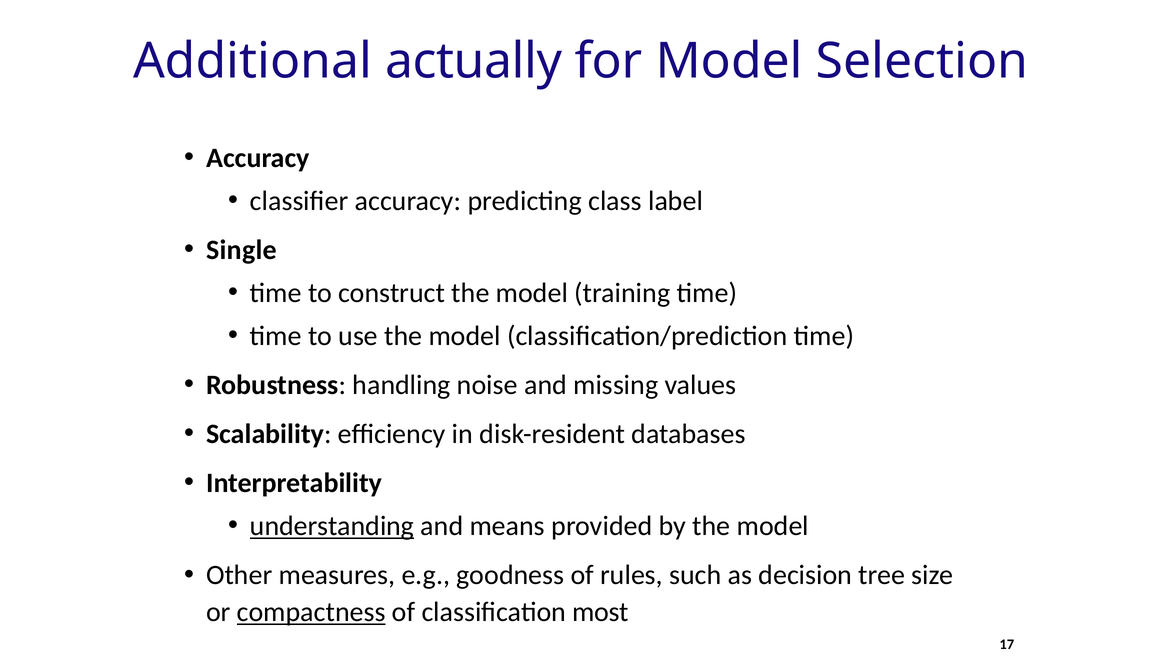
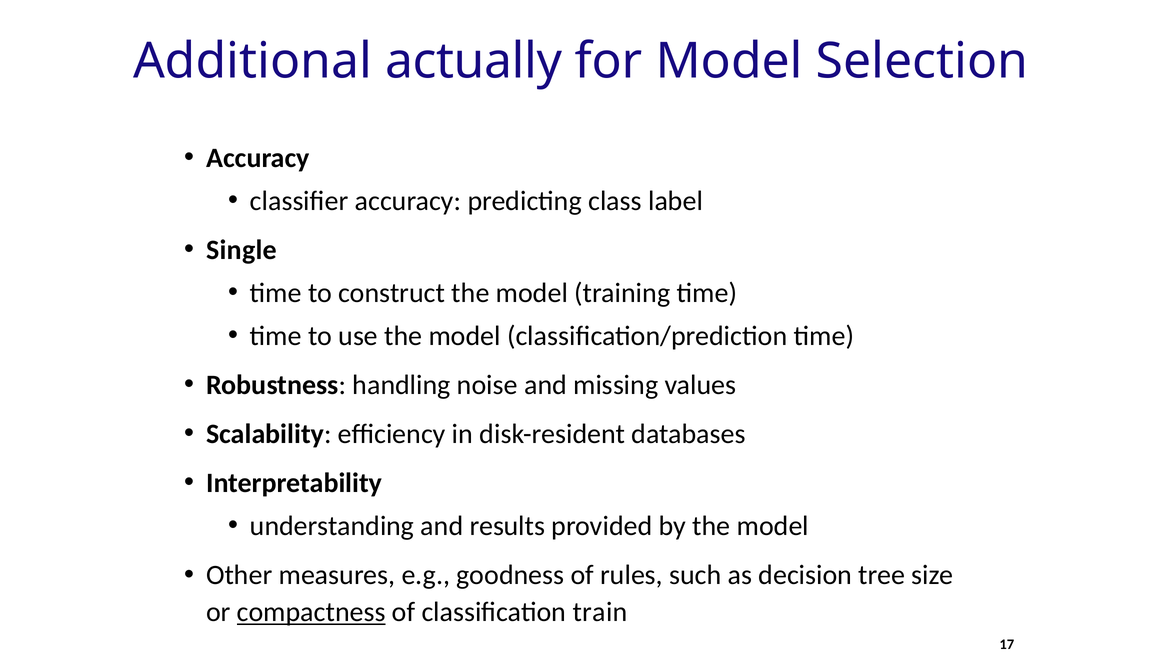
understanding underline: present -> none (332, 527)
means: means -> results (507, 527)
most: most -> train (600, 613)
